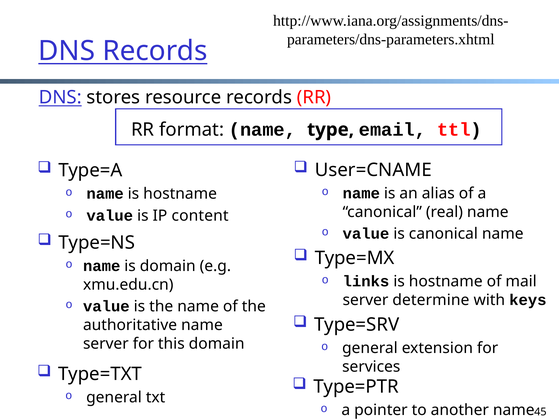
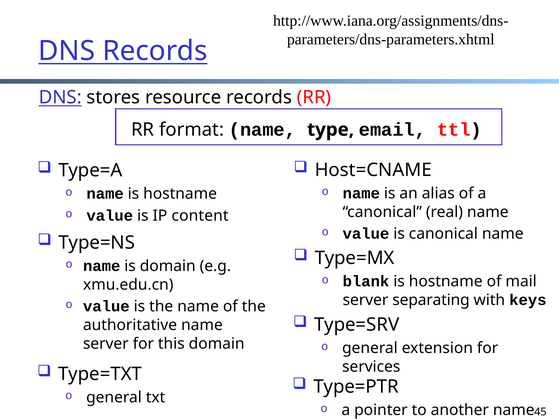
User=CNAME: User=CNAME -> Host=CNAME (373, 170)
links: links -> blank (366, 282)
determine: determine -> separating (431, 300)
